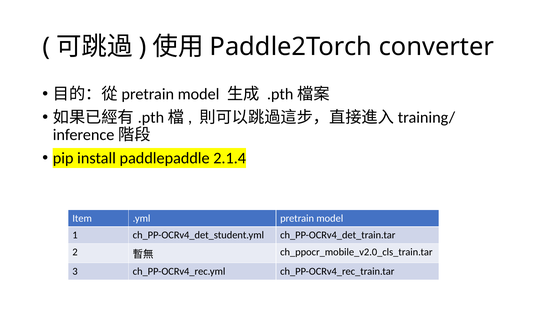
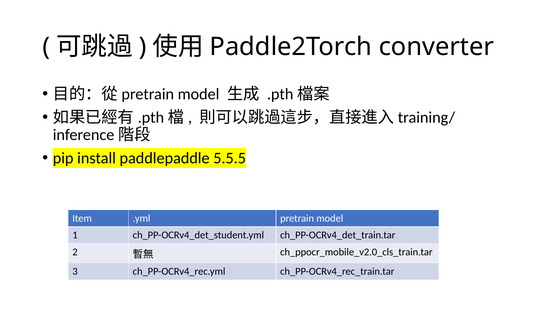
2.1.4: 2.1.4 -> 5.5.5 (230, 158)
